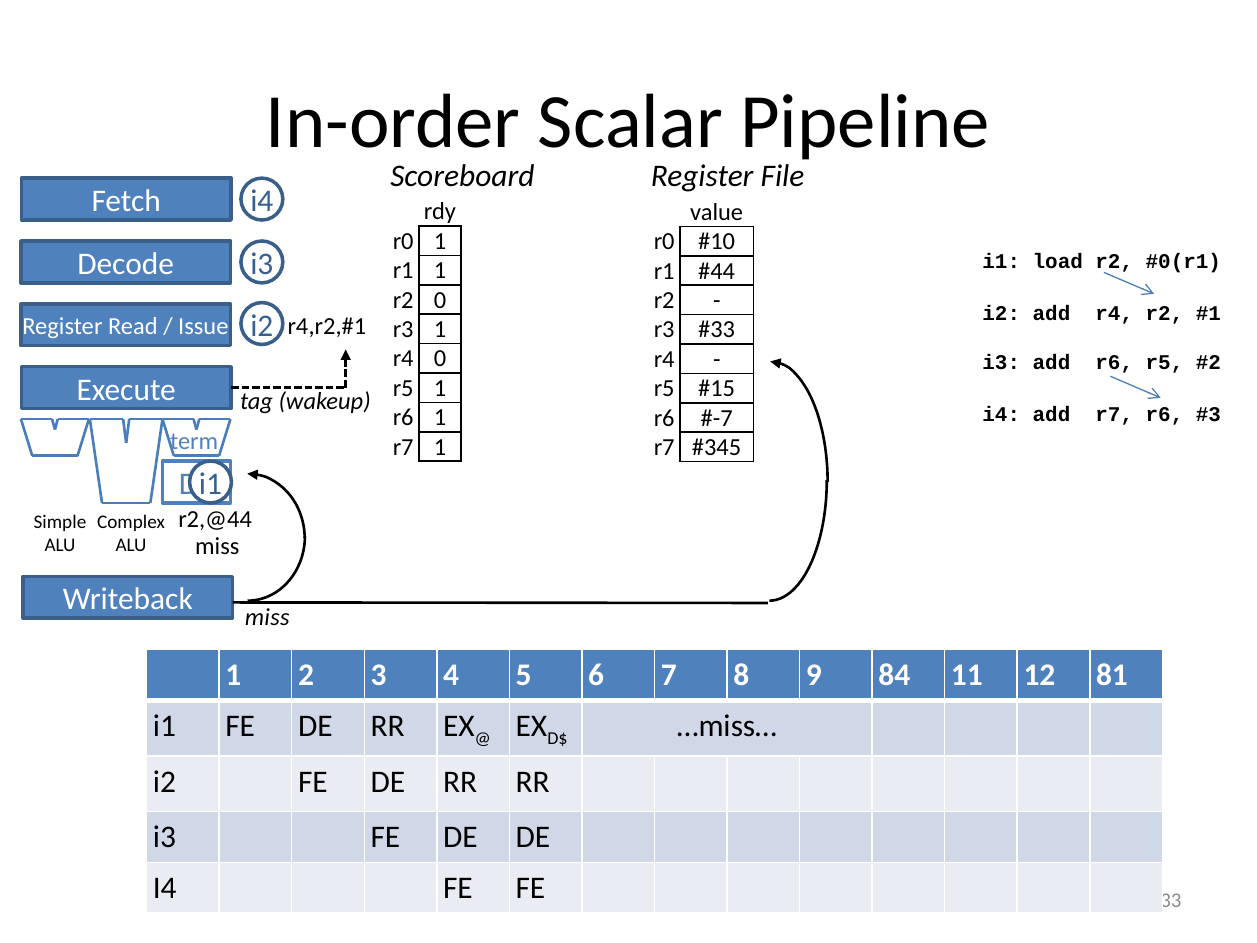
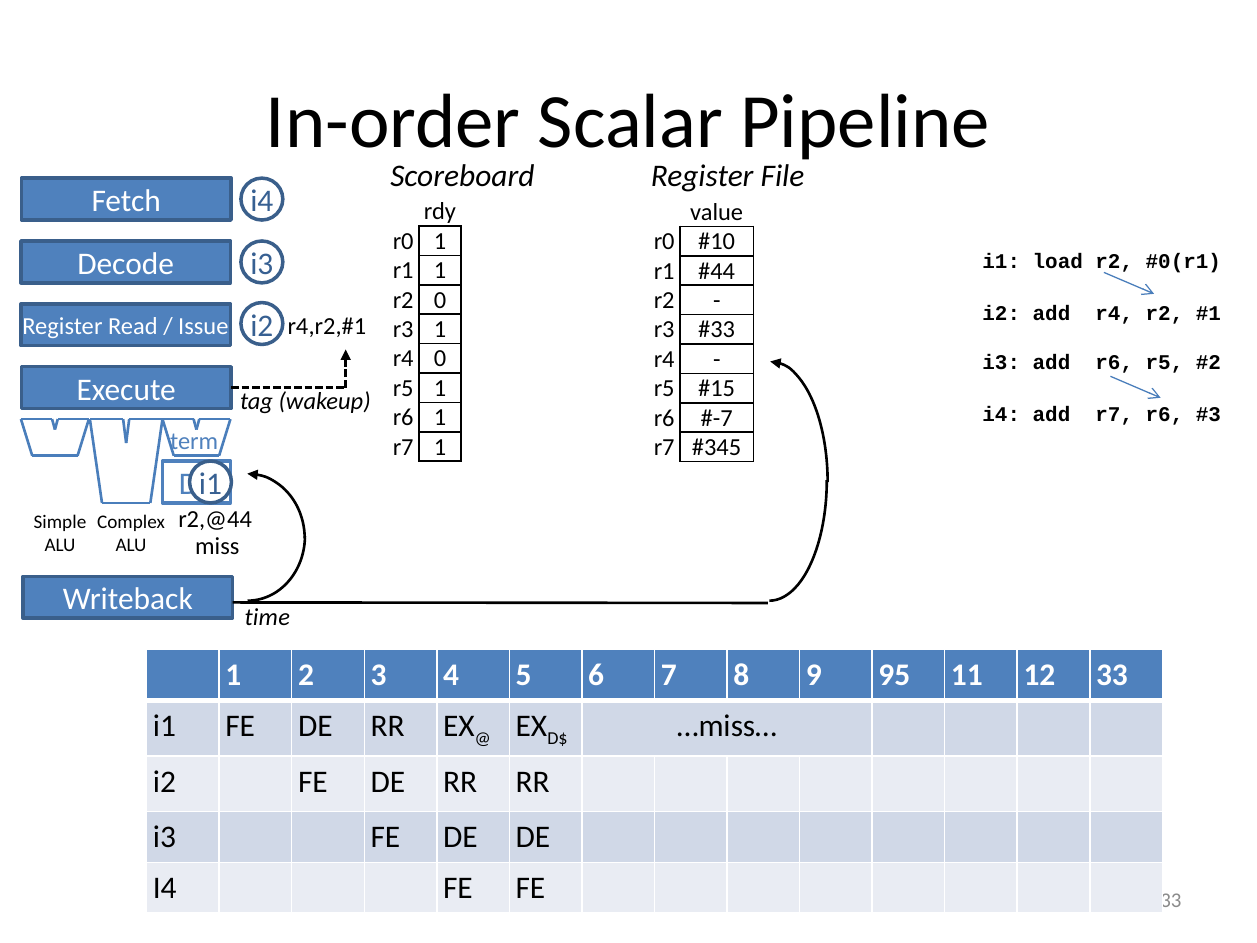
miss: miss -> time (267, 617)
84: 84 -> 95 (894, 675)
12 81: 81 -> 33 (1112, 675)
